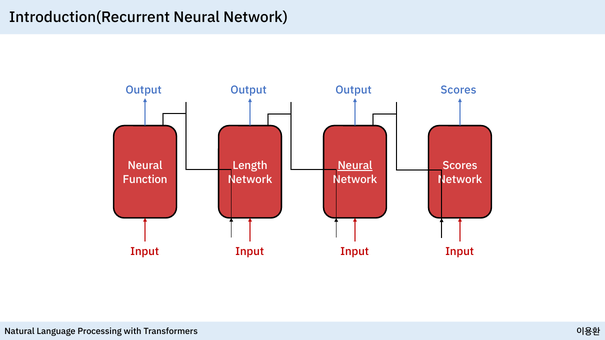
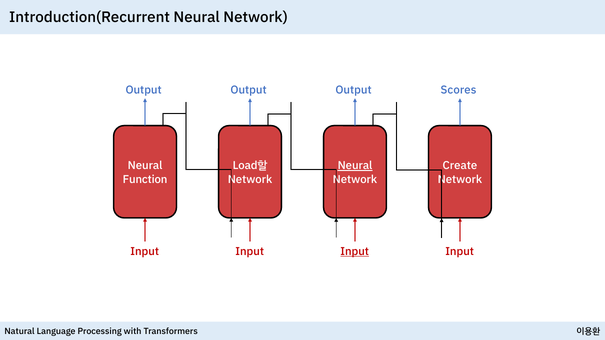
Length: Length -> Load할 (250, 166)
Scores: Scores -> Create (460, 166)
Input underline: none -> present (355, 252)
